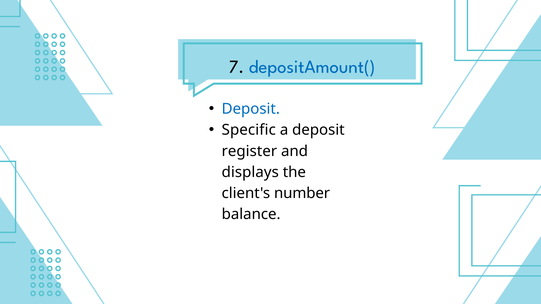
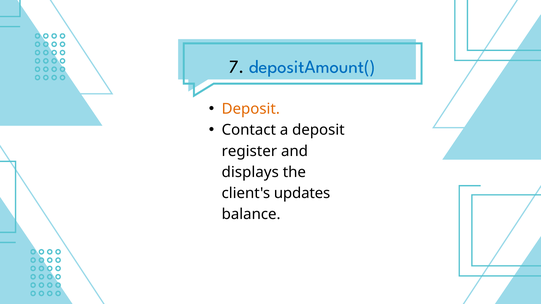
Deposit colour: blue -> orange (251, 109)
Specific: Specific -> Contact (249, 130)
number: number -> updates (302, 193)
